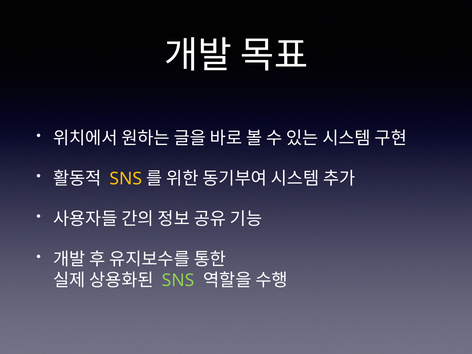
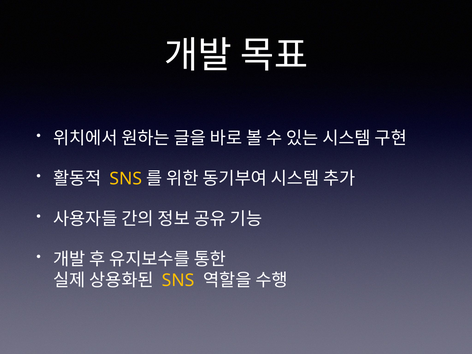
SNS colour: light green -> yellow (178, 280)
